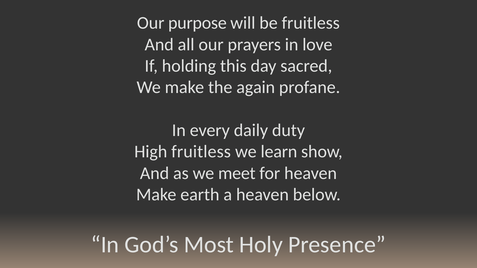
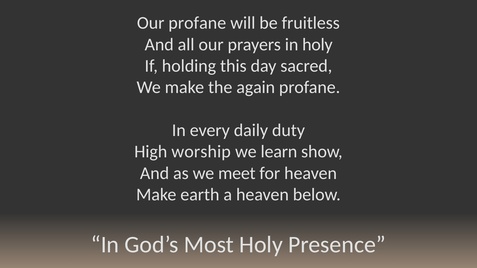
Our purpose: purpose -> profane (197, 23)
in love: love -> holy (317, 45)
High fruitless: fruitless -> worship (201, 152)
